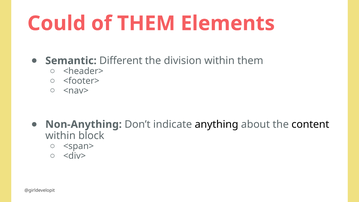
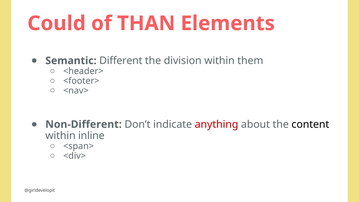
of THEM: THEM -> THAN (146, 23)
Non-Anything: Non-Anything -> Non-Different (84, 124)
anything colour: black -> red (217, 124)
block: block -> inline (91, 136)
